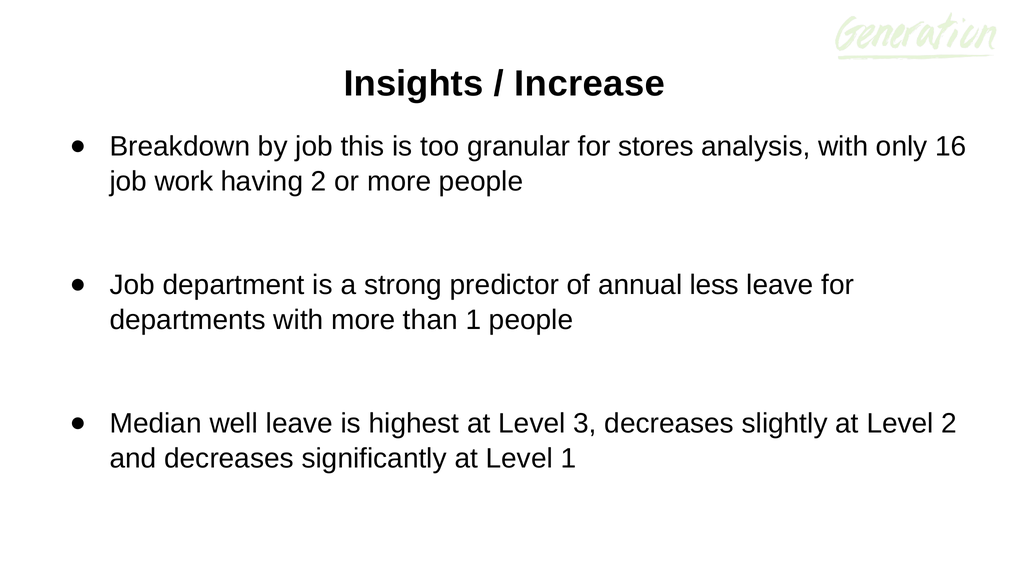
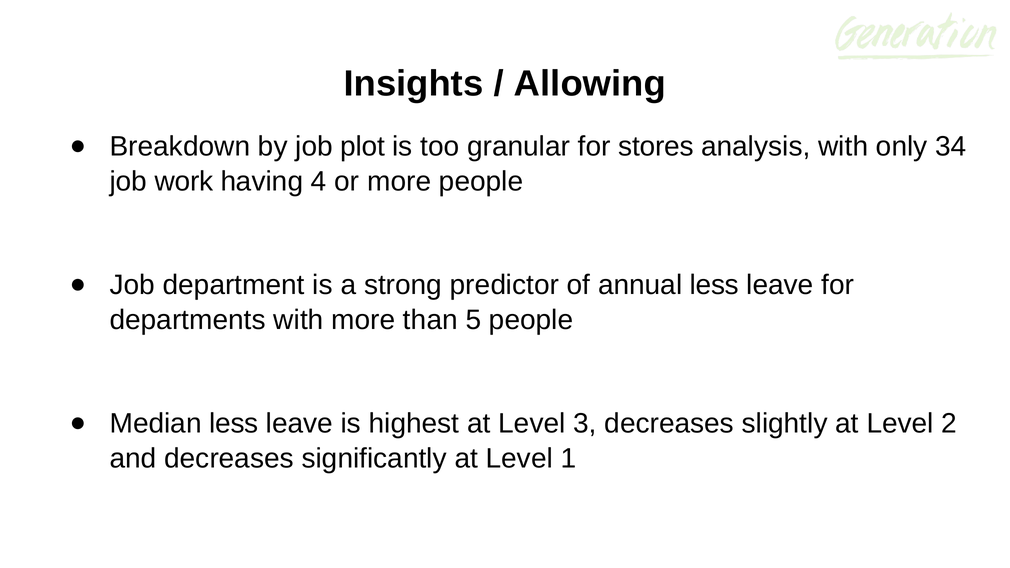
Increase: Increase -> Allowing (590, 84)
this: this -> plot (363, 147)
16: 16 -> 34 (951, 147)
having 2: 2 -> 4 (319, 181)
than 1: 1 -> 5 (473, 320)
Median well: well -> less (234, 424)
